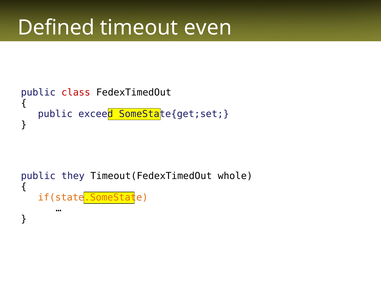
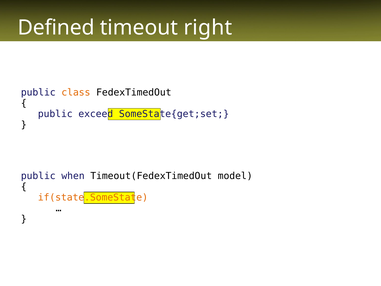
even: even -> right (208, 28)
class colour: red -> orange (76, 92)
they: they -> when (73, 176)
whole: whole -> model (235, 176)
